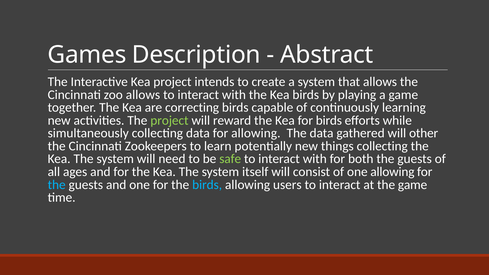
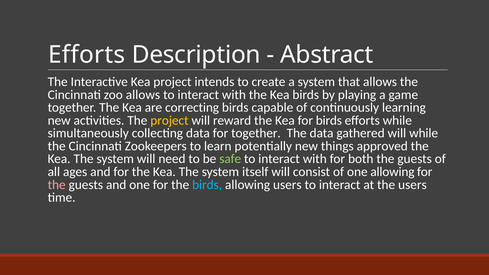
Games: Games -> Efforts (87, 55)
project colour: light green -> yellow (169, 120)
for allowing: allowing -> together (256, 133)
will other: other -> while (424, 133)
things collecting: collecting -> approved (382, 146)
the colour: light blue -> pink (57, 185)
the game: game -> users (412, 185)
